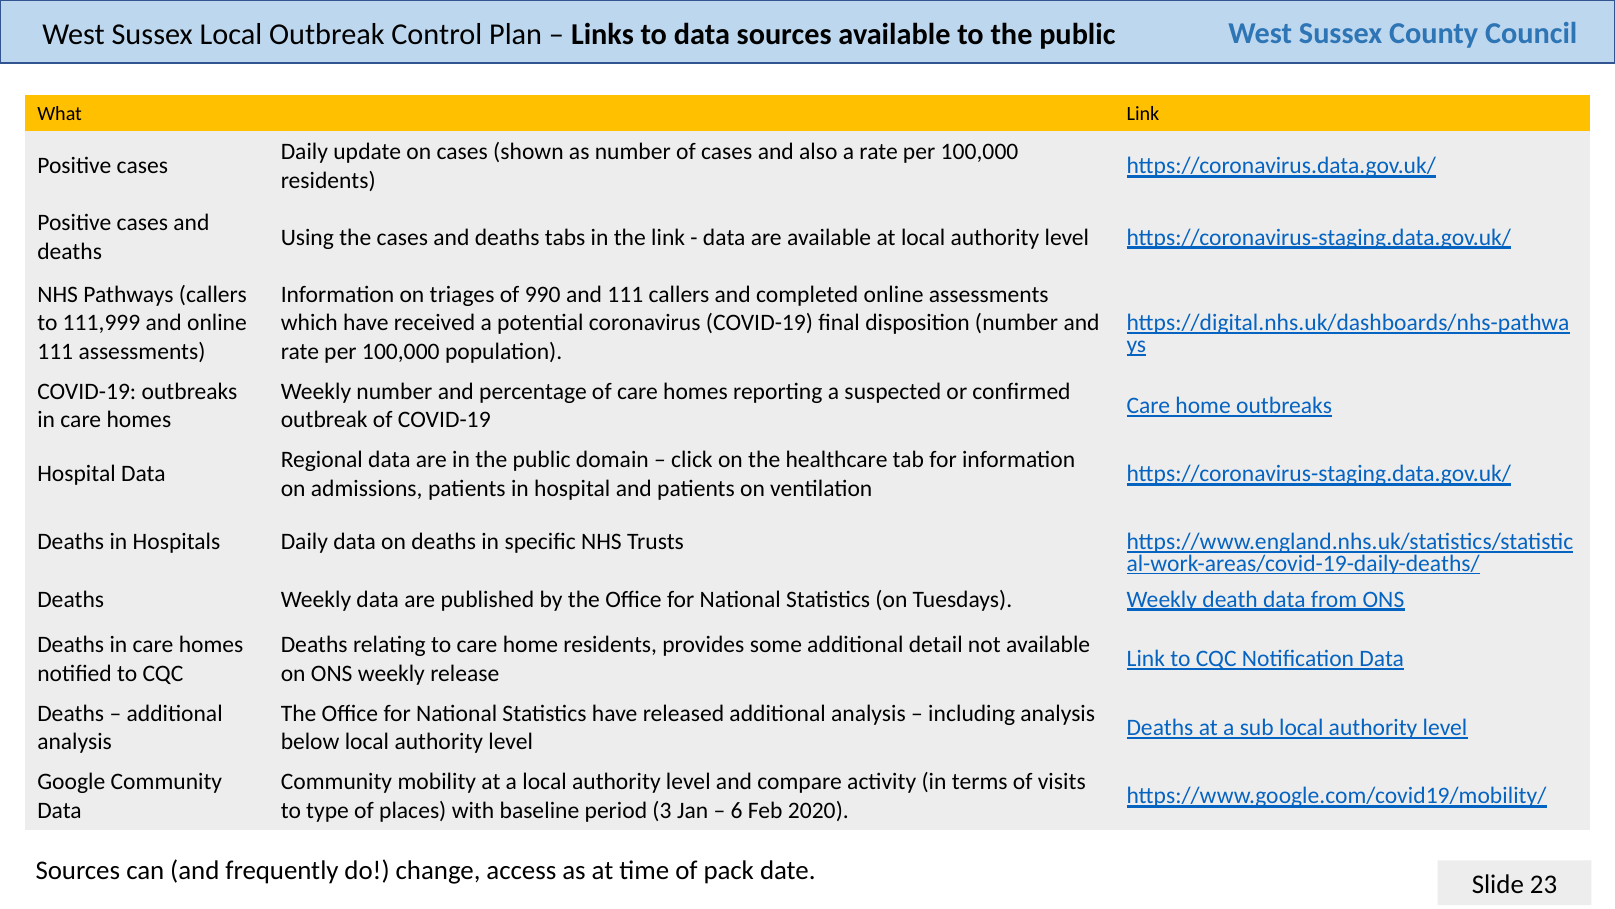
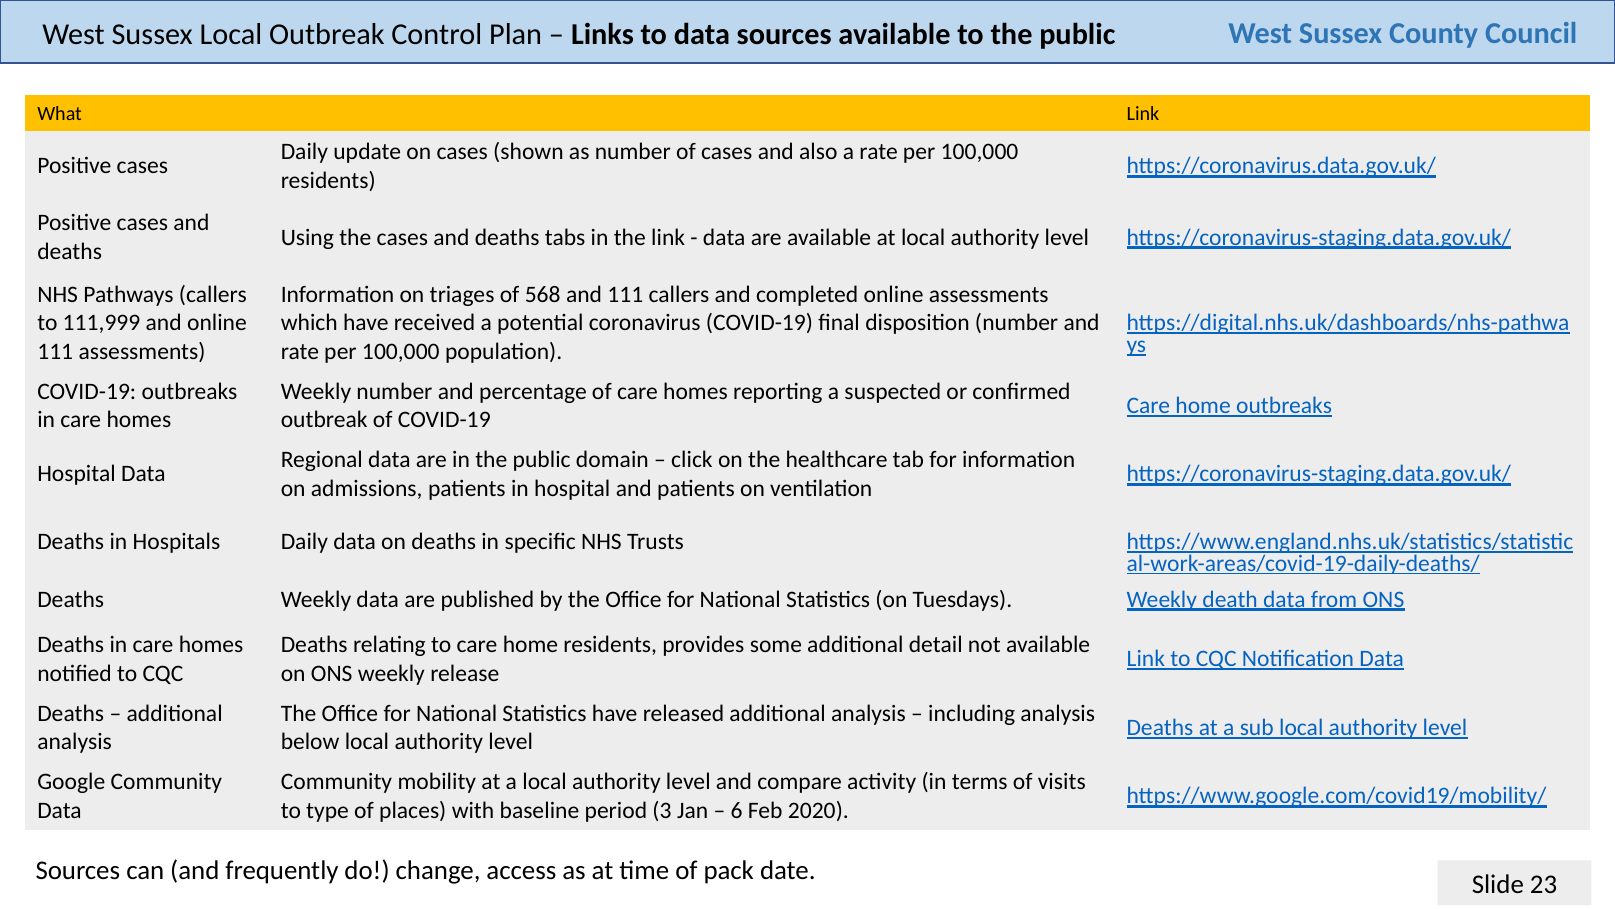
990: 990 -> 568 (543, 294)
